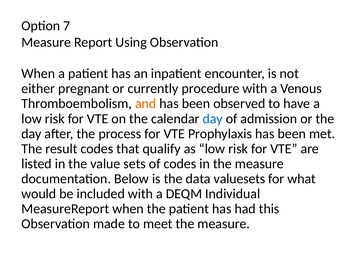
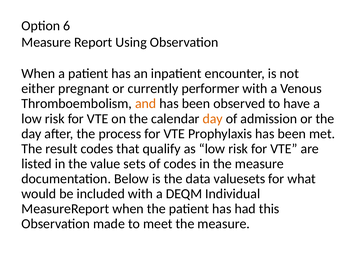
7: 7 -> 6 (67, 26)
procedure: procedure -> performer (210, 89)
day colour: blue -> orange (213, 119)
